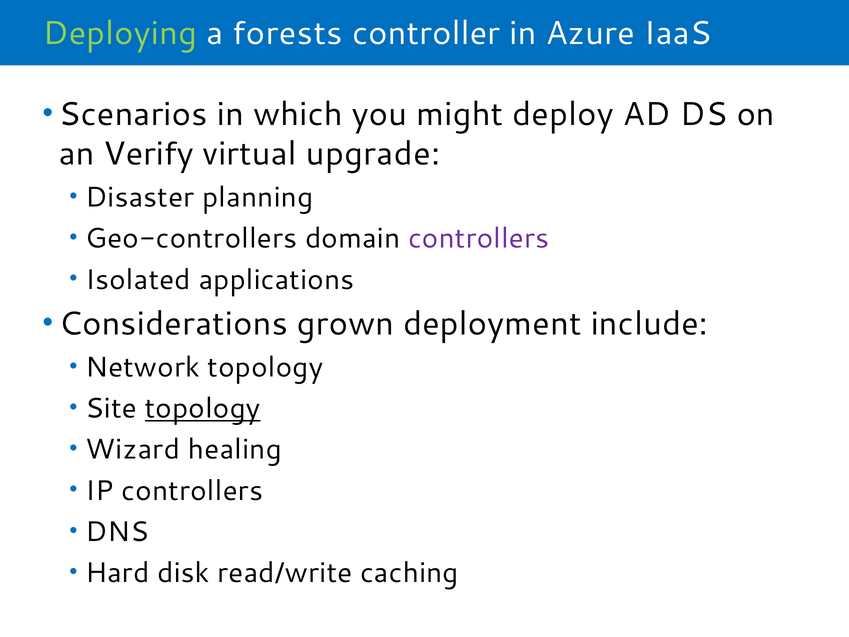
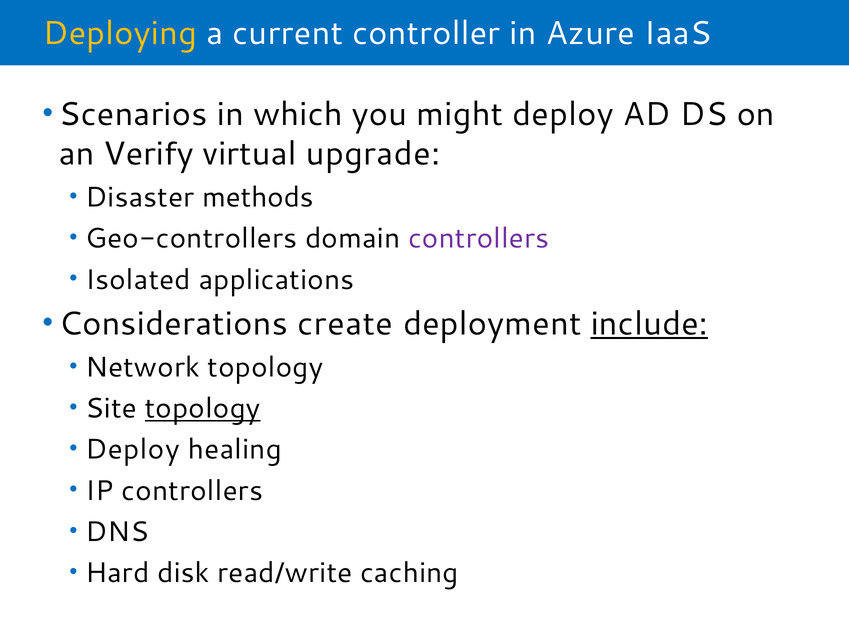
Deploying colour: light green -> yellow (120, 34)
forests: forests -> current (288, 34)
planning: planning -> methods (258, 197)
grown: grown -> create (345, 324)
include underline: none -> present (649, 324)
Wizard: Wizard -> Deploy (133, 449)
